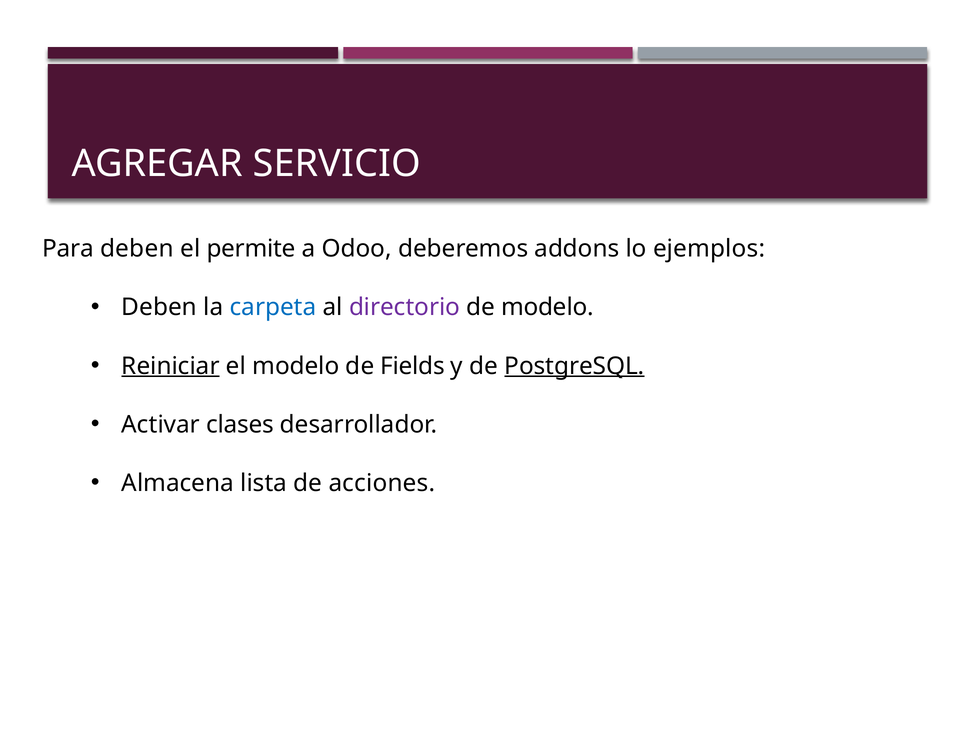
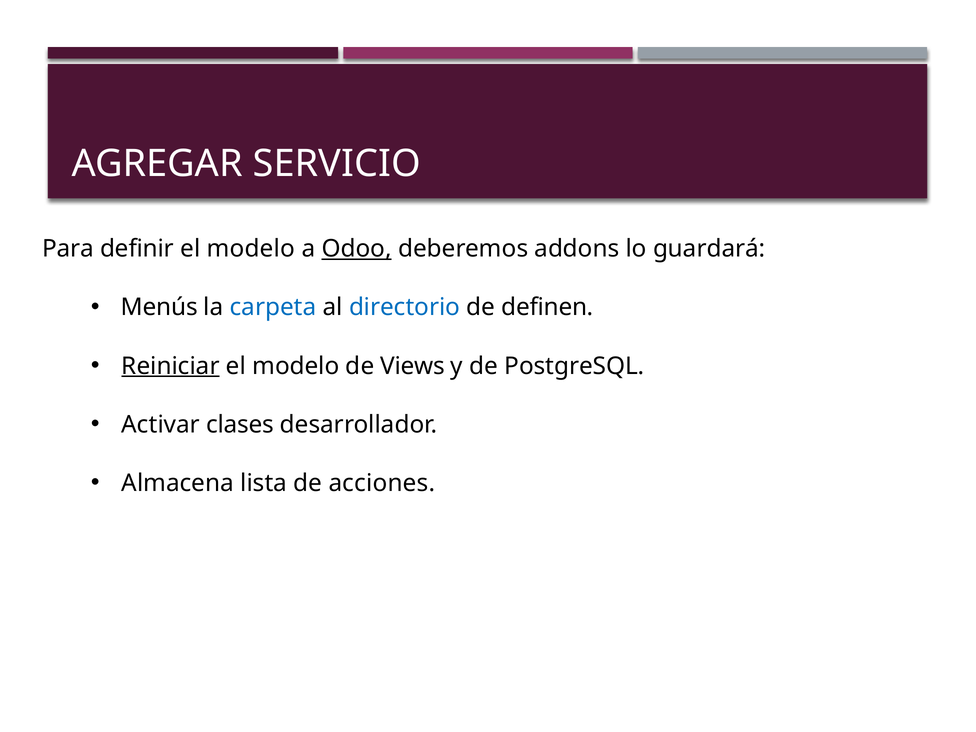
Para deben: deben -> definir (137, 249)
permite: permite -> modelo (251, 249)
Odoo underline: none -> present (357, 249)
ejemplos: ejemplos -> guardará (709, 249)
Deben: Deben -> Menús (159, 307)
directorio colour: purple -> blue (405, 307)
de modelo: modelo -> definen (547, 307)
Fields: Fields -> Views (412, 366)
PostgreSQL underline: present -> none (574, 366)
